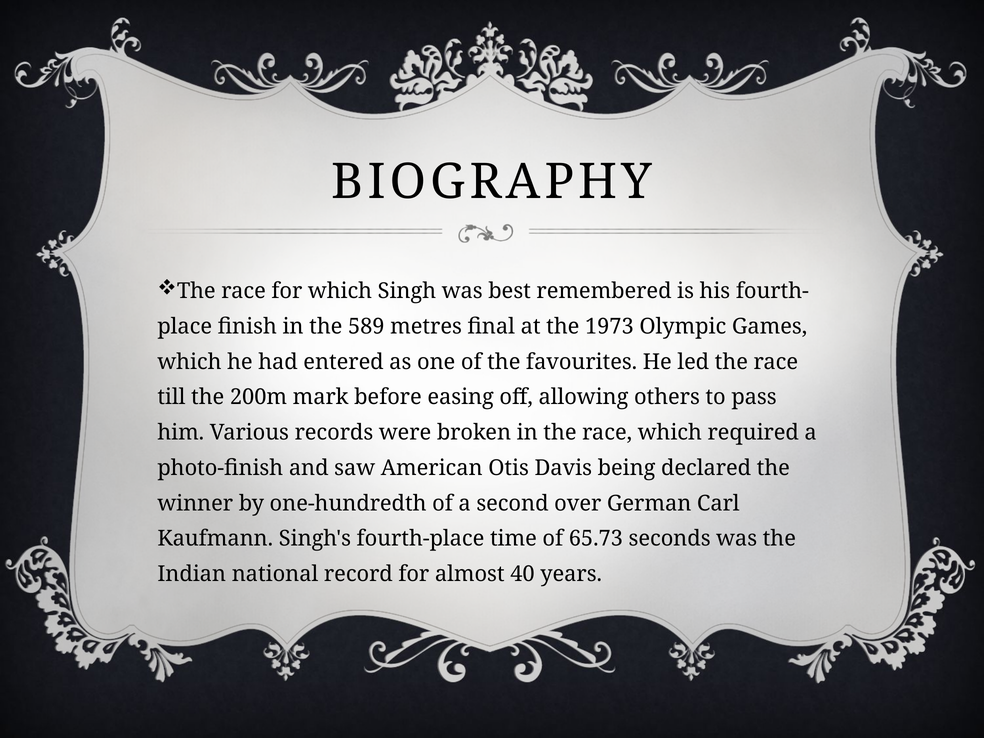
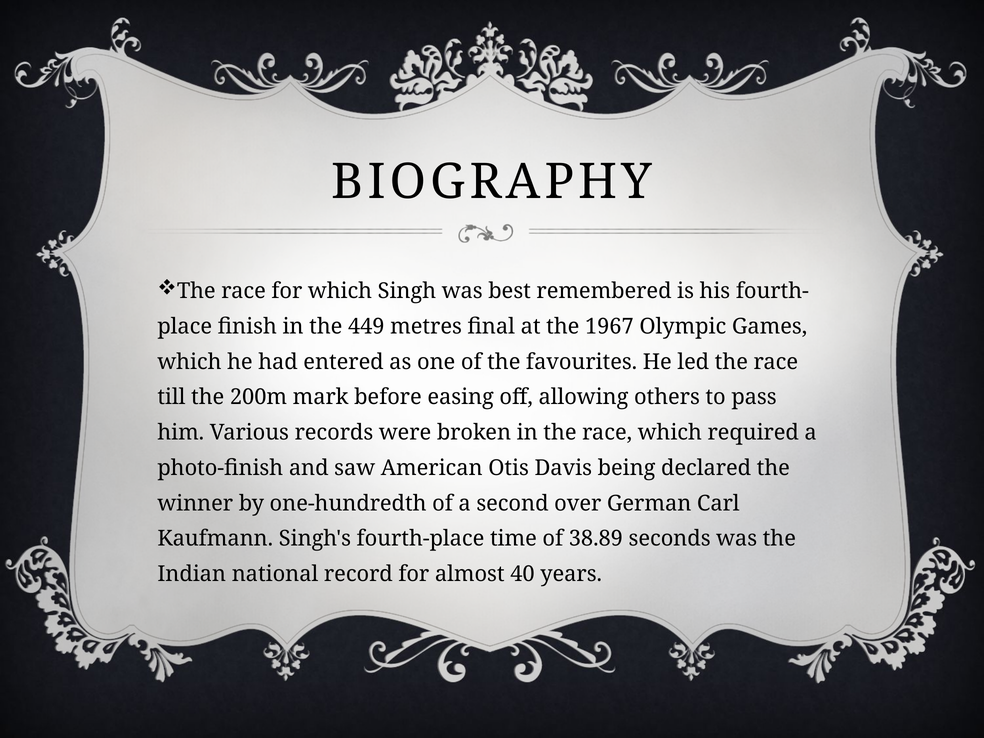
589: 589 -> 449 (366, 326)
1973: 1973 -> 1967 (609, 326)
65.73: 65.73 -> 38.89 (596, 539)
